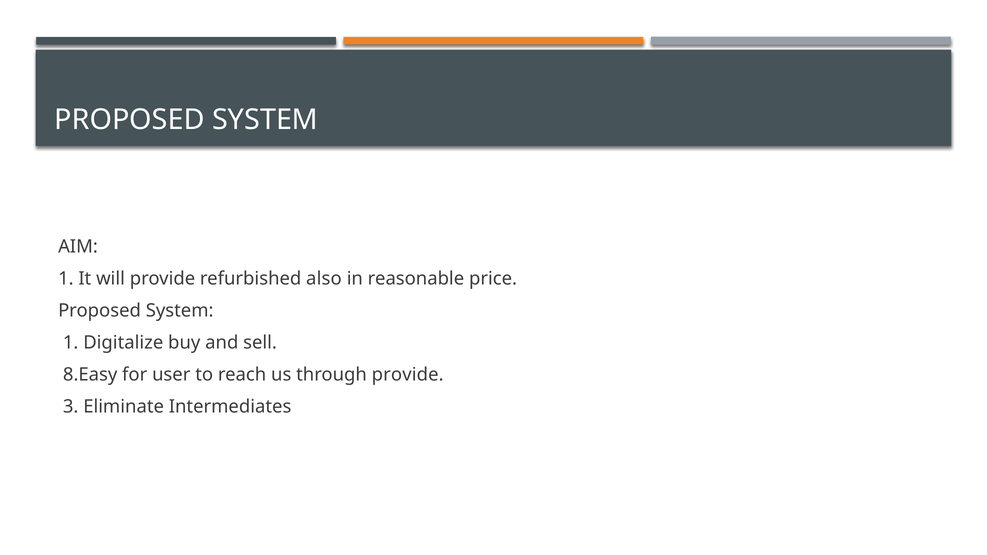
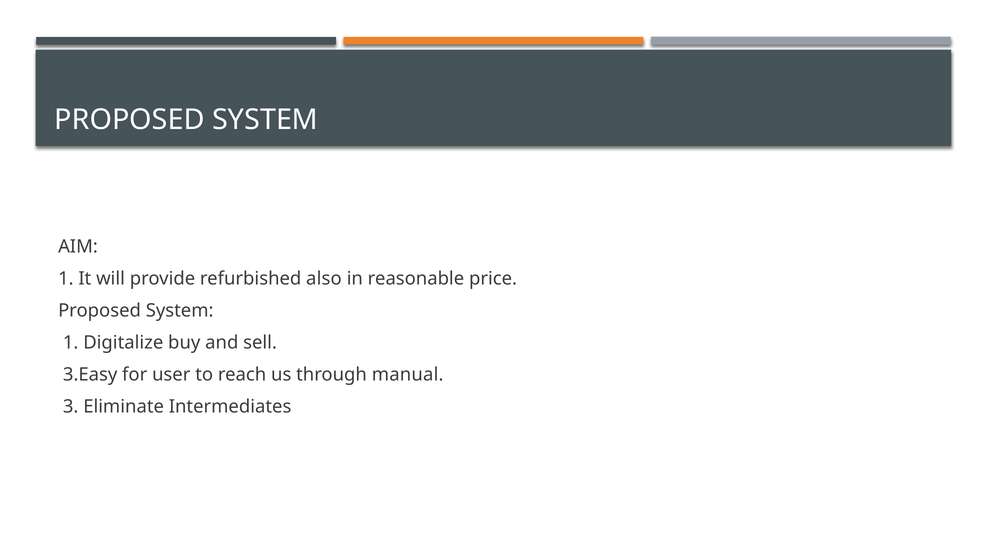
8.Easy: 8.Easy -> 3.Easy (90, 375)
through provide: provide -> manual (408, 375)
